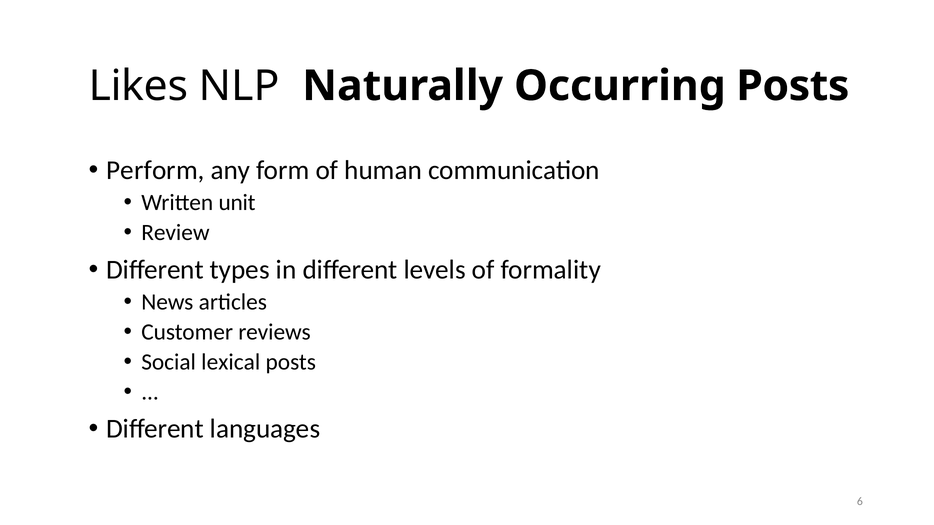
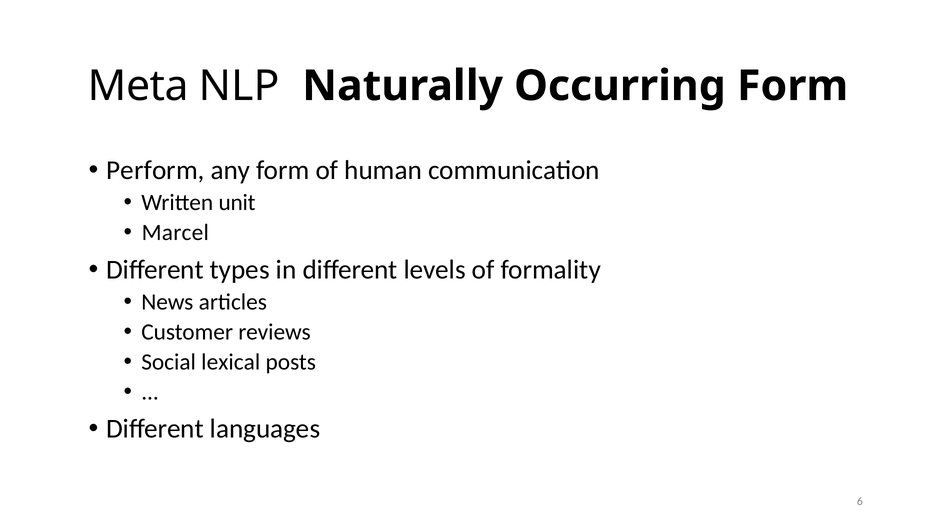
Likes: Likes -> Meta (138, 86)
Occurring Posts: Posts -> Form (793, 86)
Review: Review -> Marcel (175, 233)
